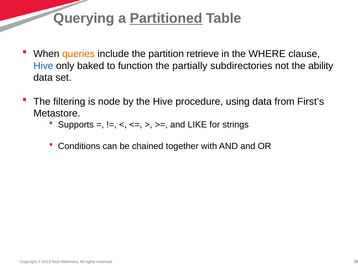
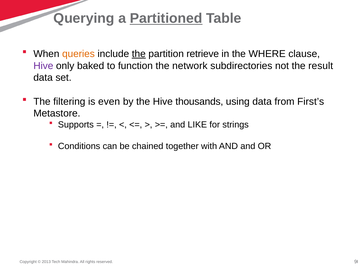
the underline: none -> present (139, 54)
Hive colour: blue -> purple (43, 66)
partially: partially -> network (190, 66)
ability: ability -> result (321, 66)
node: node -> even (109, 102)
procedure: procedure -> thousands (199, 102)
